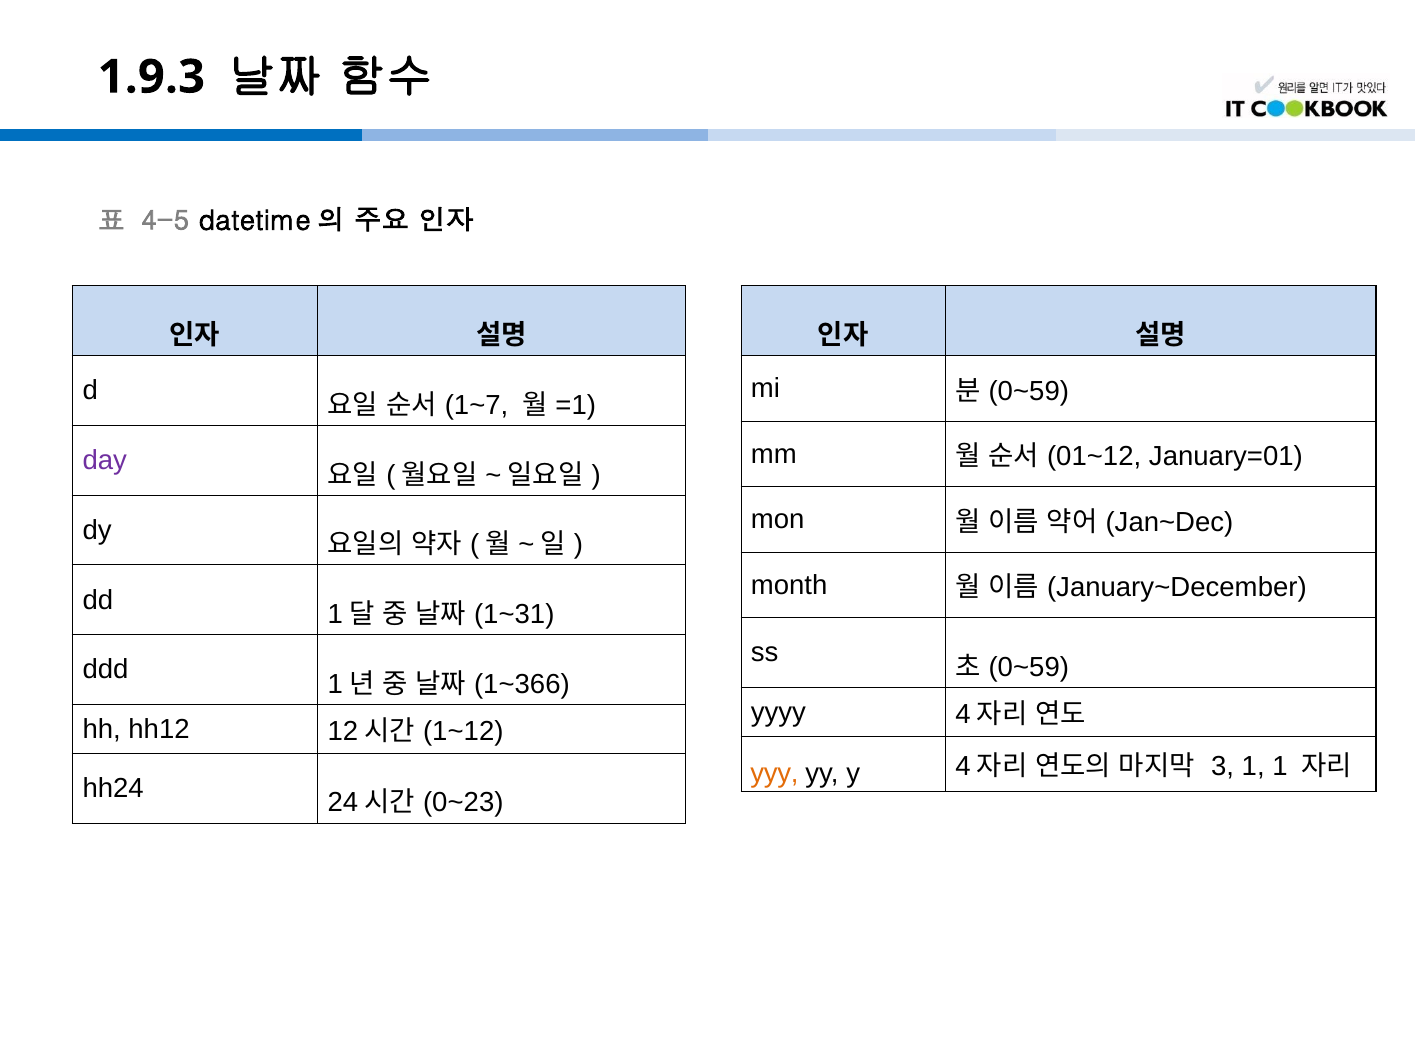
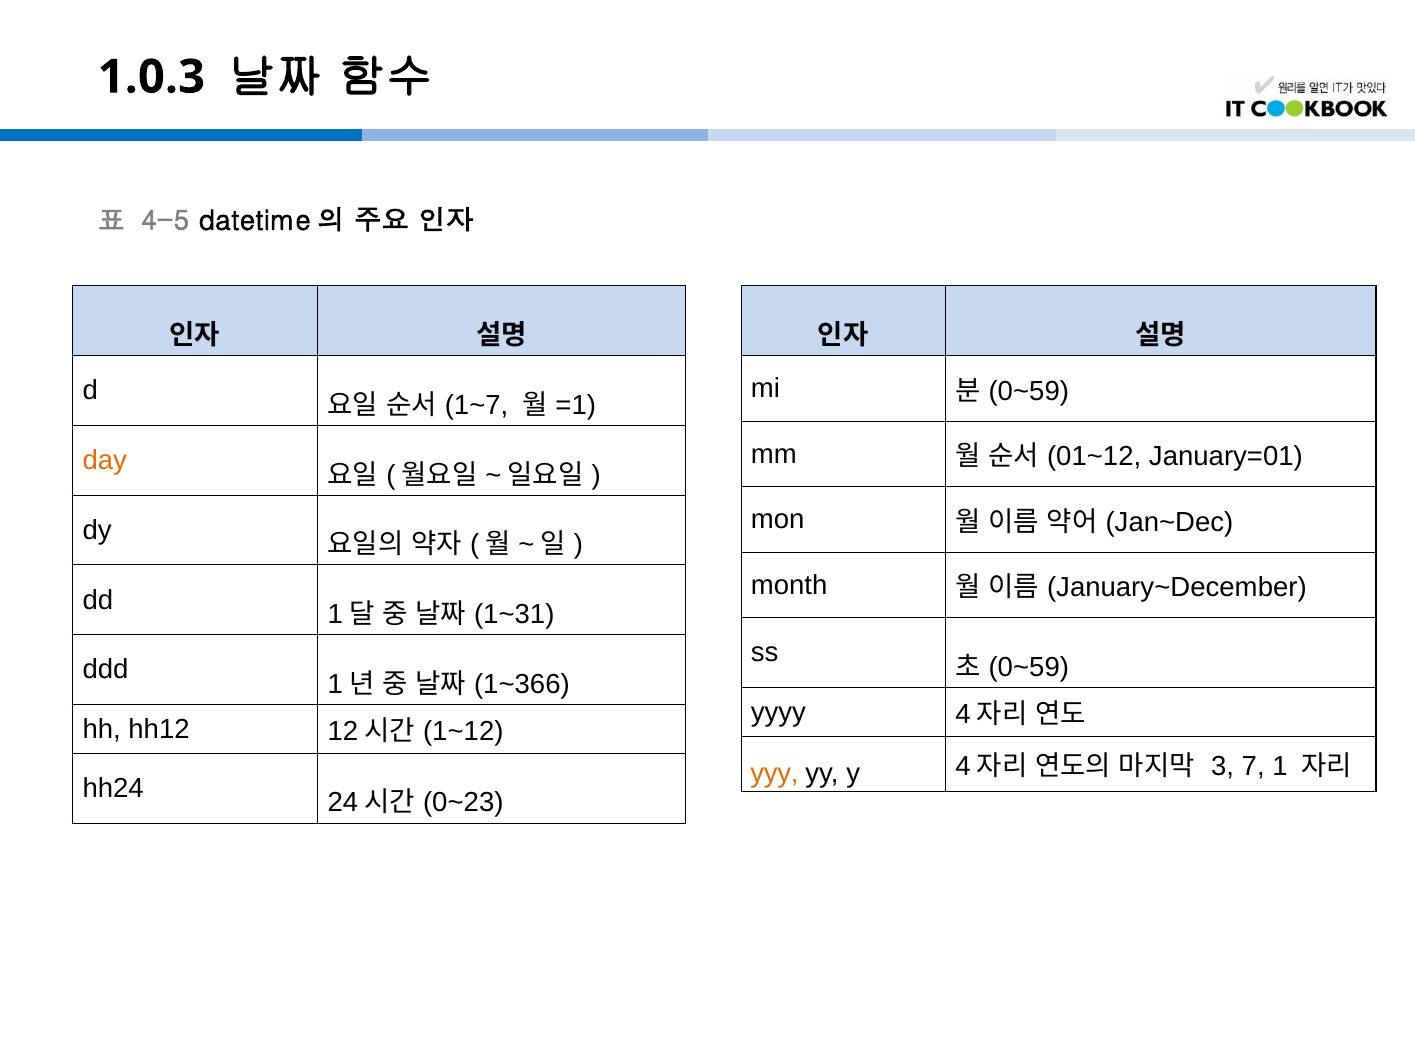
1.9.3: 1.9.3 -> 1.0.3 (151, 77)
day colour: purple -> orange (105, 460)
3 1: 1 -> 7 (1253, 766)
